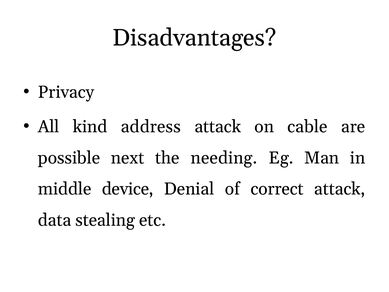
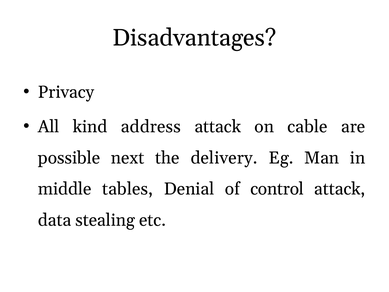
needing: needing -> delivery (224, 158)
device: device -> tables (128, 189)
correct: correct -> control (277, 189)
